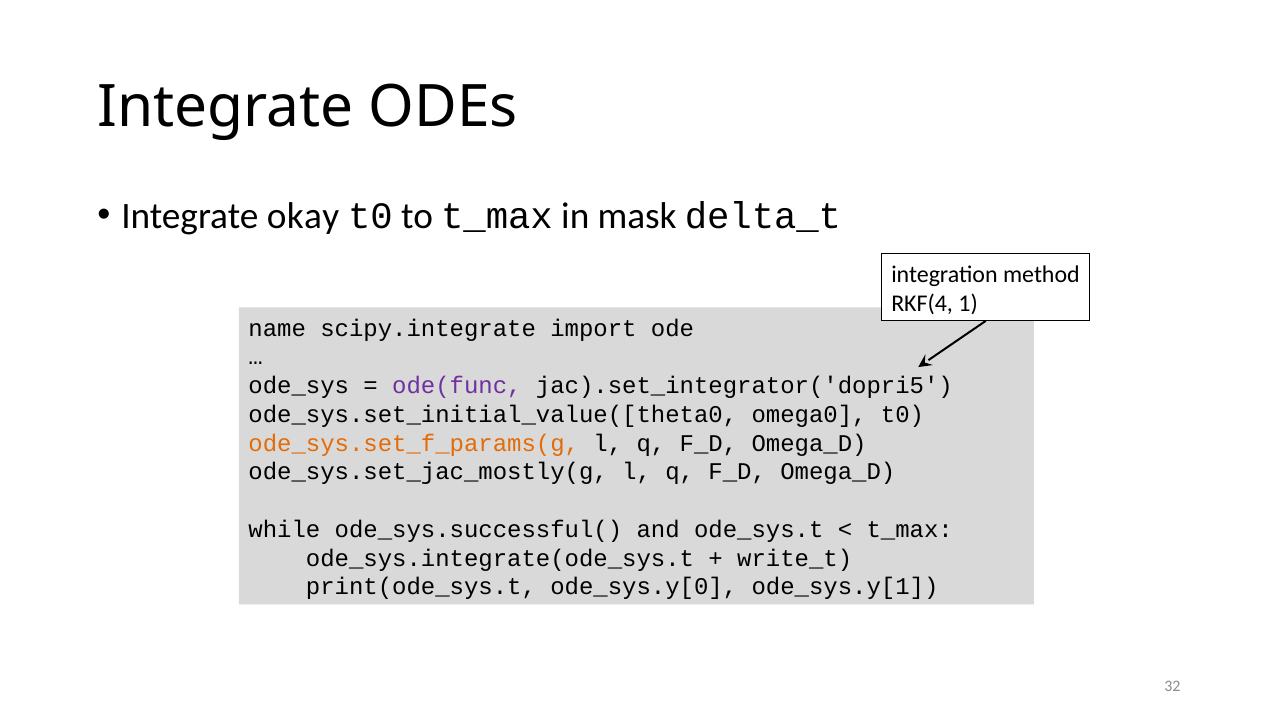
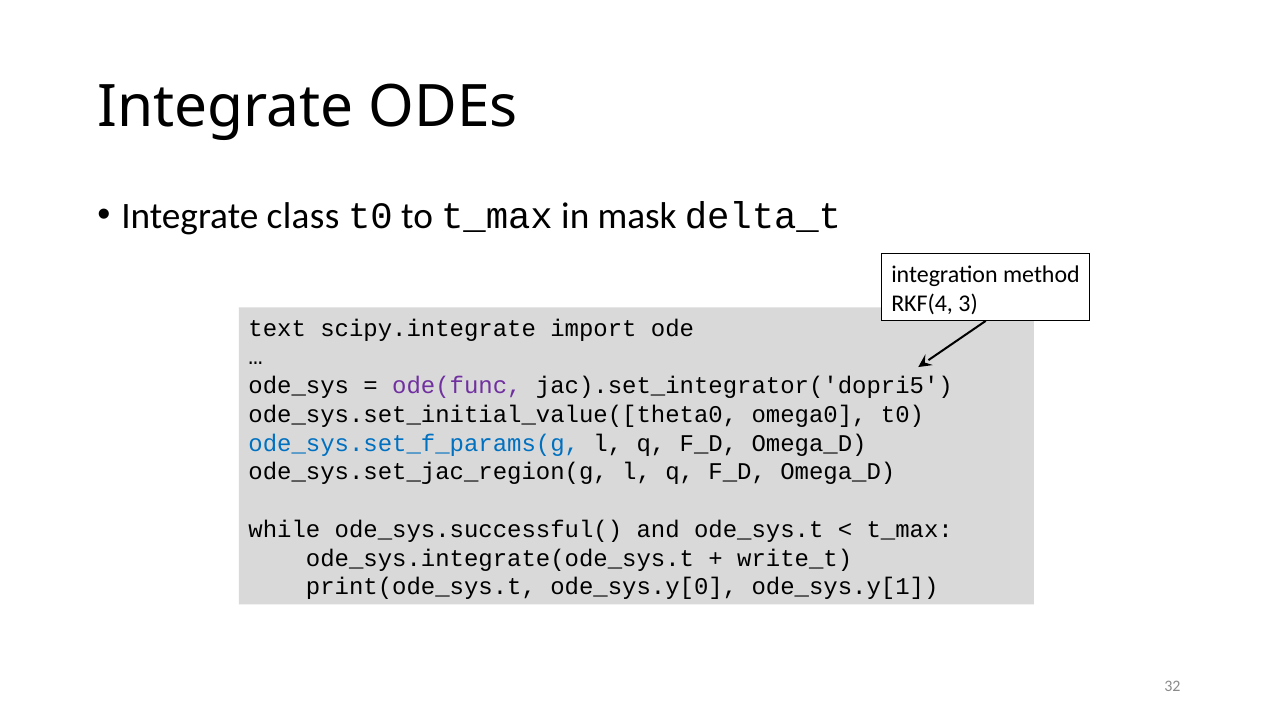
okay: okay -> class (303, 216)
1: 1 -> 3 (968, 303)
name: name -> text (277, 328)
ode_sys.set_f_params(g colour: orange -> blue (414, 443)
ode_sys.set_jac_mostly(g: ode_sys.set_jac_mostly(g -> ode_sys.set_jac_region(g (428, 472)
